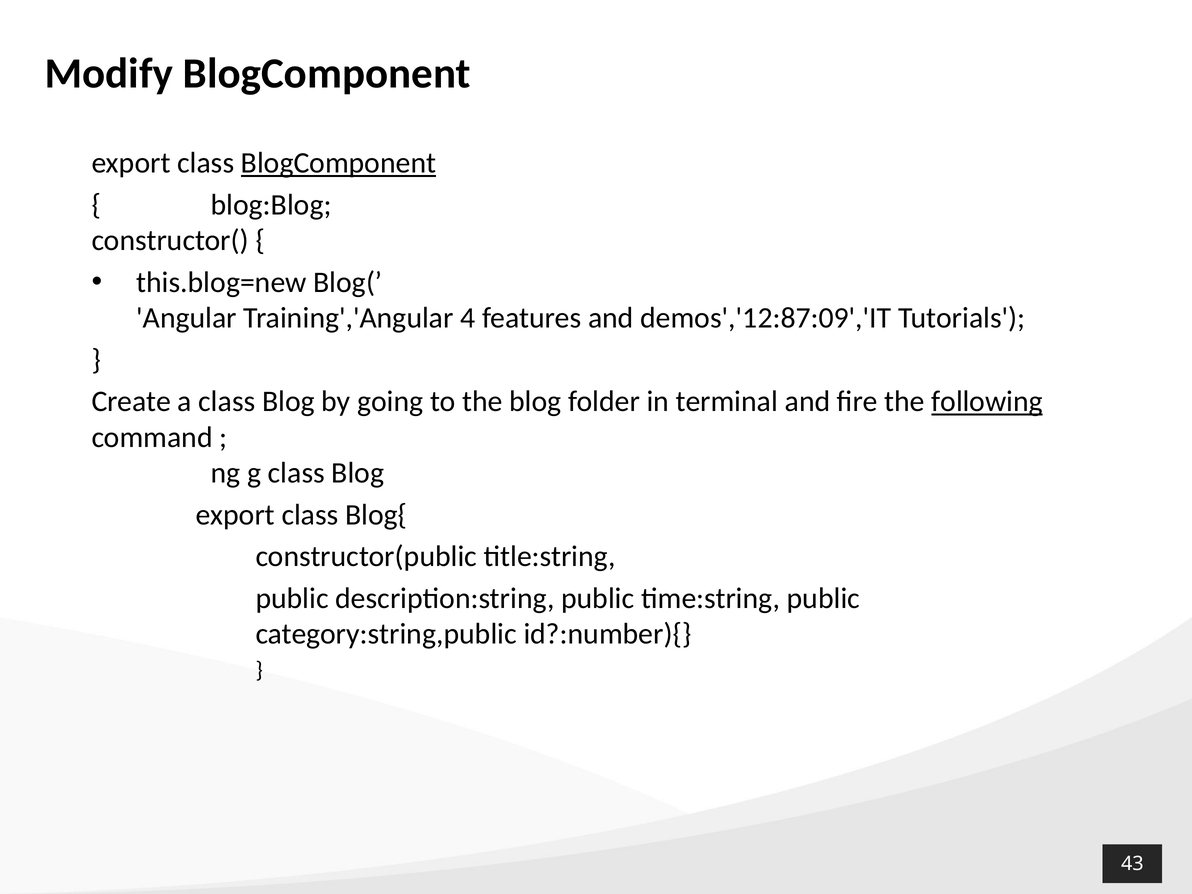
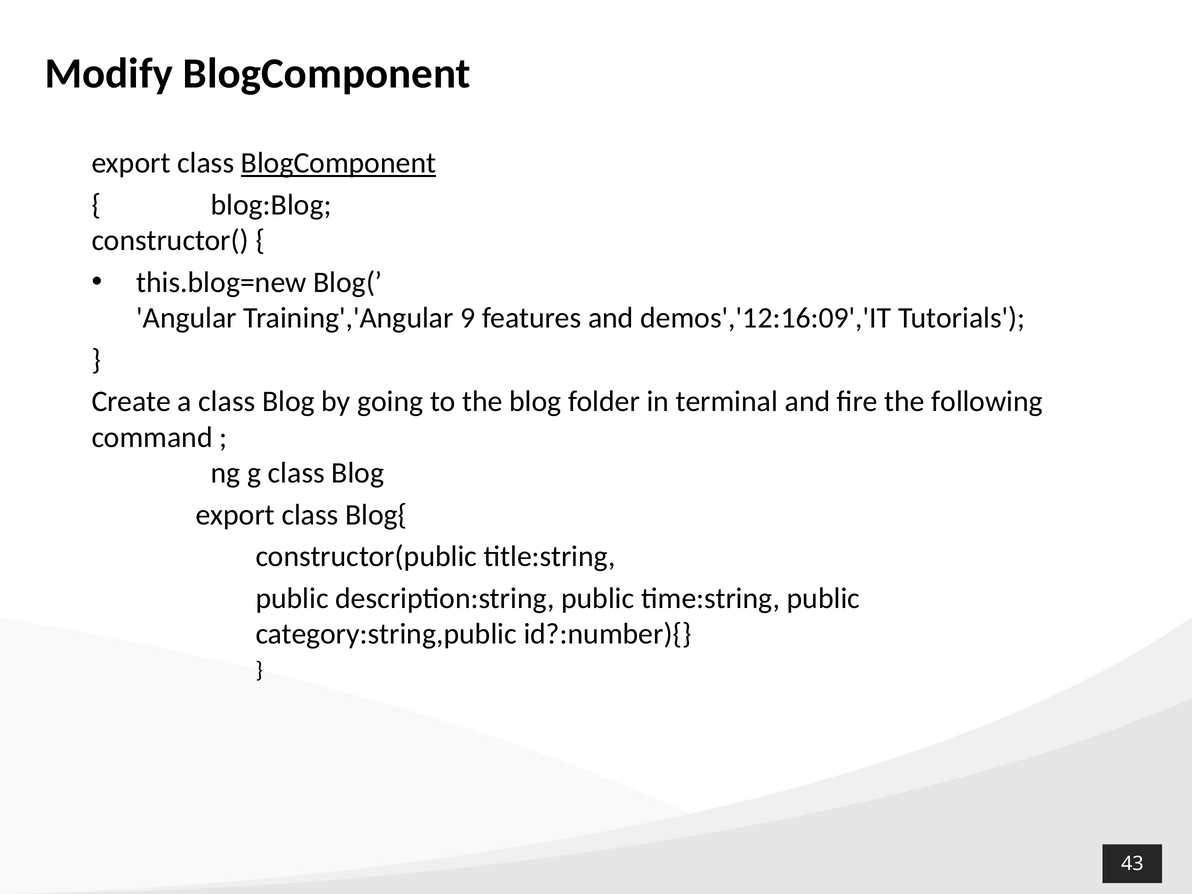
4: 4 -> 9 (468, 318)
demos','12:87:09','IT: demos','12:87:09','IT -> demos','12:16:09','IT (766, 318)
following underline: present -> none (987, 402)
